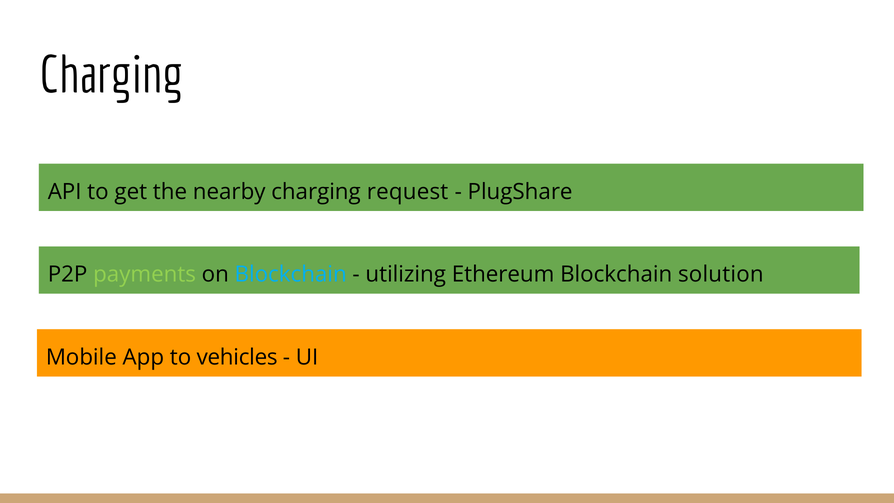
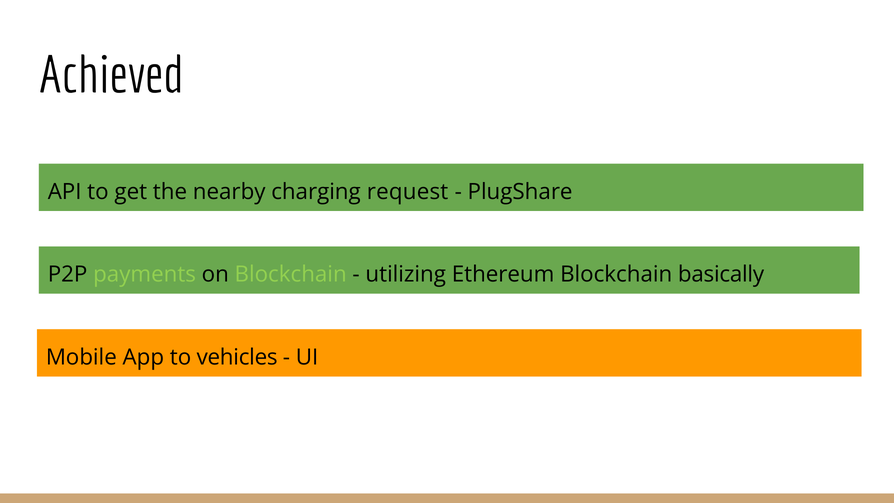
Charging: Charging -> Achieved (111, 76)
Blockchain colour: light blue -> light green (291, 274)
solution: solution -> basically (721, 274)
